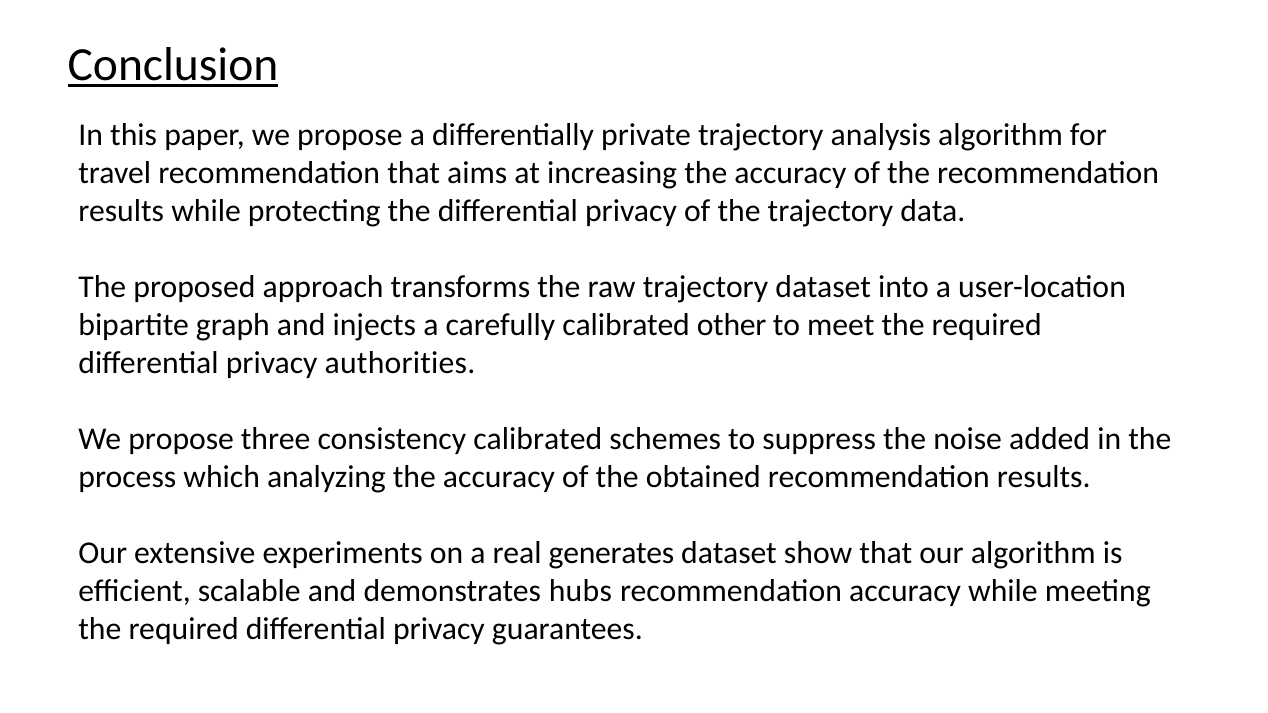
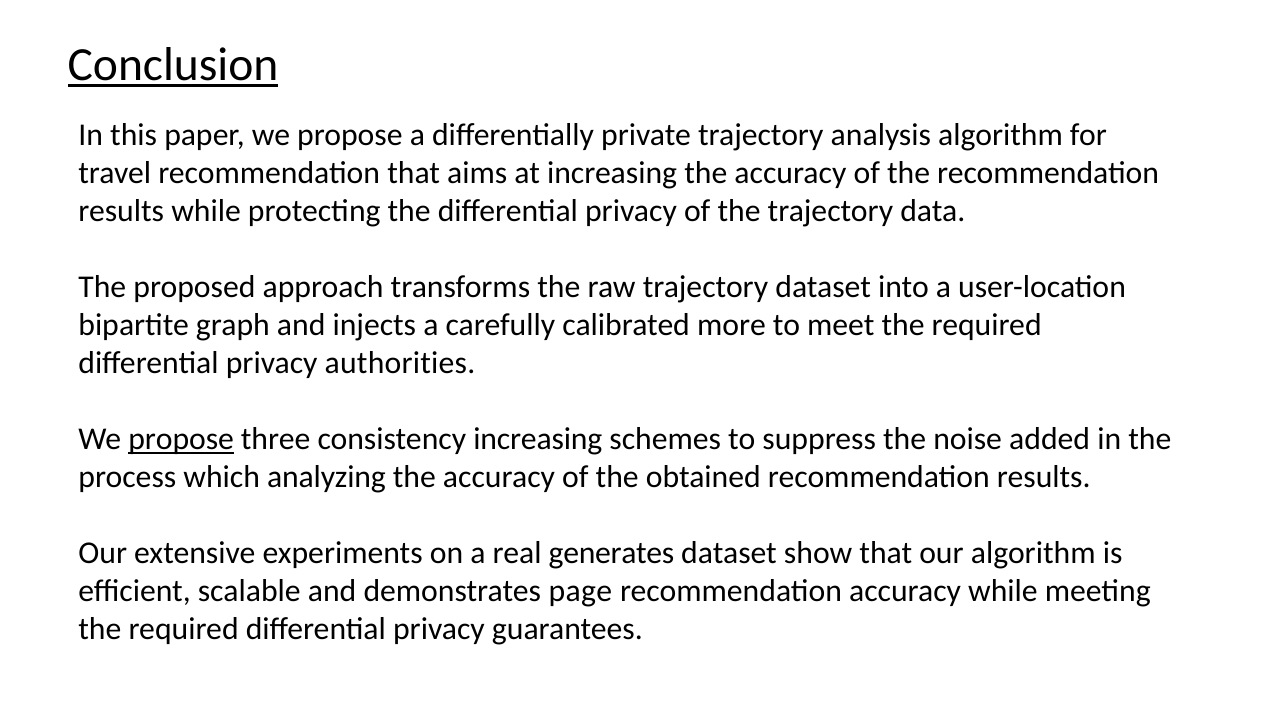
other: other -> more (731, 325)
propose underline: none -> present (181, 439)
consistency calibrated: calibrated -> increasing (538, 439)
hubs: hubs -> page (580, 591)
